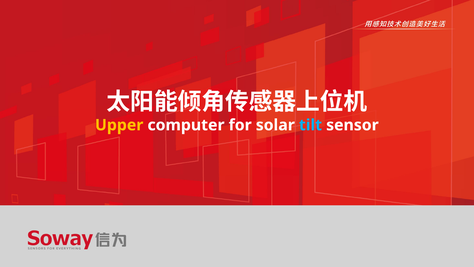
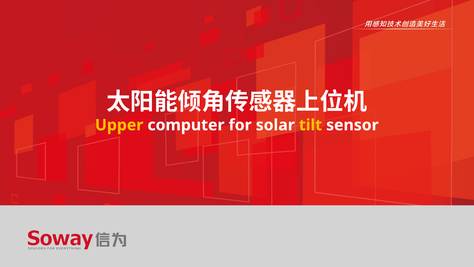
tilt colour: light blue -> yellow (310, 125)
